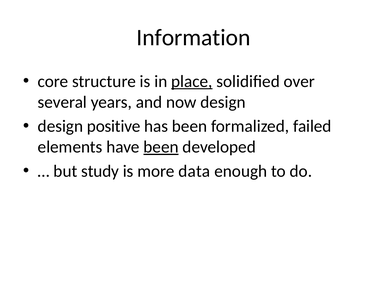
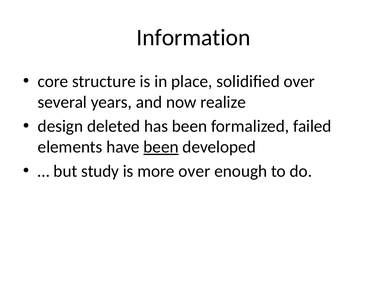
place underline: present -> none (192, 81)
now design: design -> realize (223, 102)
positive: positive -> deleted (114, 126)
more data: data -> over (194, 171)
